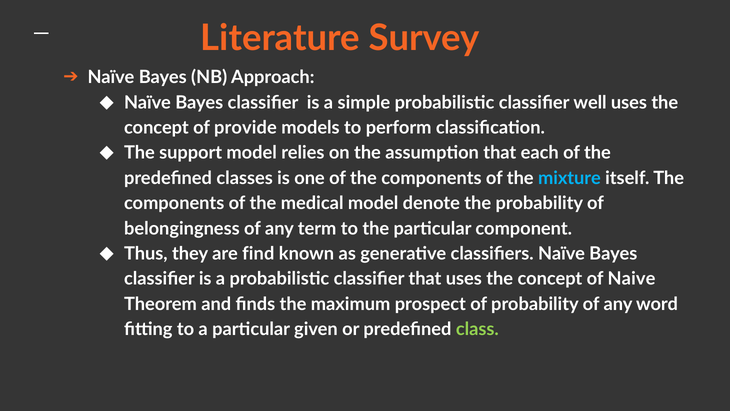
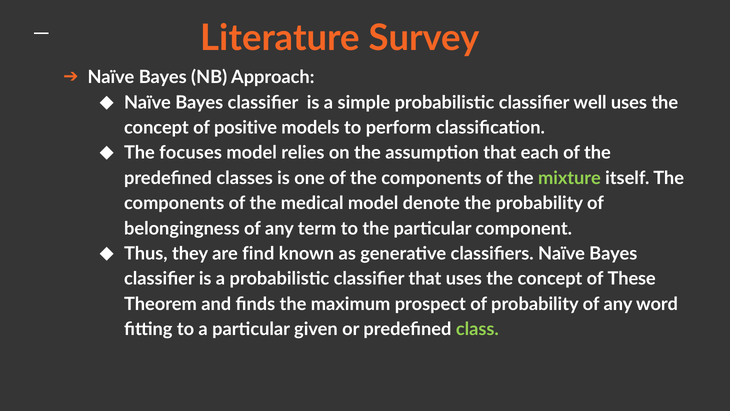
provide: provide -> positive (246, 128)
support: support -> focuses (191, 153)
mixture colour: light blue -> light green (569, 178)
Naive: Naive -> These (632, 279)
